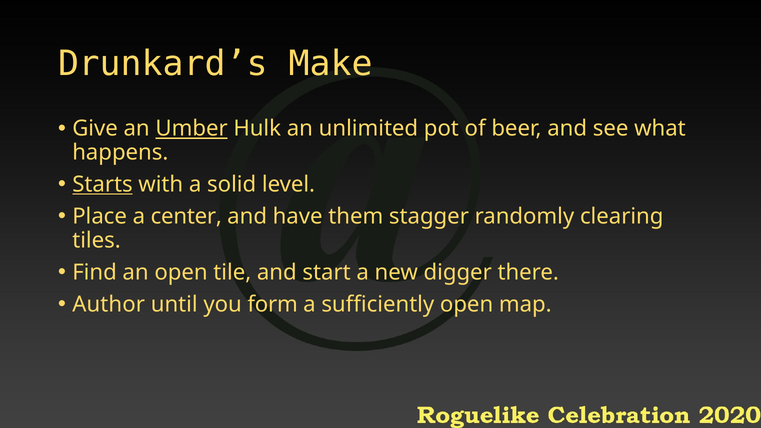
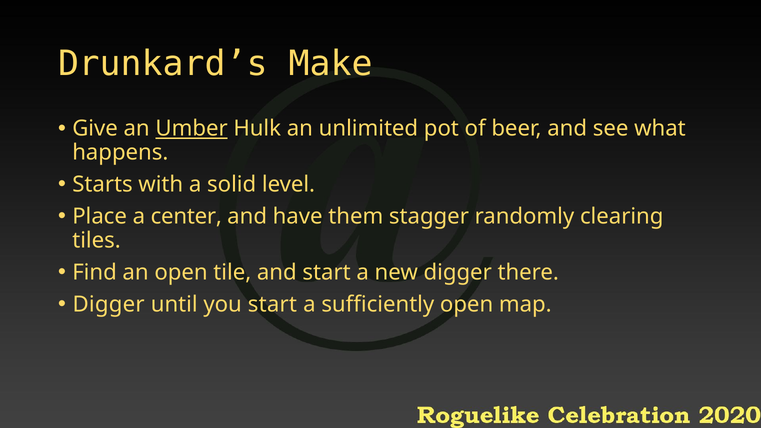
Starts underline: present -> none (102, 185)
Author: Author -> Digger (109, 304)
you form: form -> start (272, 304)
